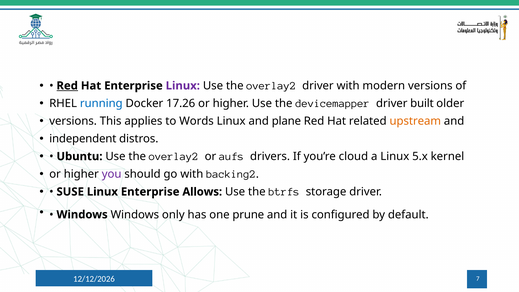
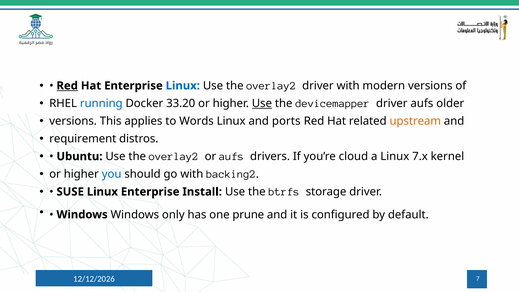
Linux colour: purple -> blue (183, 86)
17.26: 17.26 -> 33.20 (181, 103)
Use underline: none -> present (262, 103)
driver built: built -> aufs (422, 103)
plane: plane -> ports (286, 121)
independent: independent -> requirement (83, 139)
5.x: 5.x -> 7.x (420, 156)
you colour: purple -> blue (112, 174)
Allows: Allows -> Install (202, 192)
